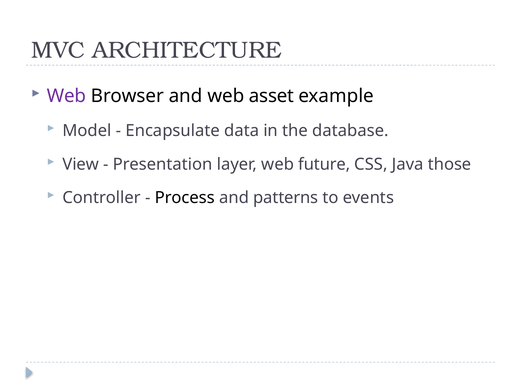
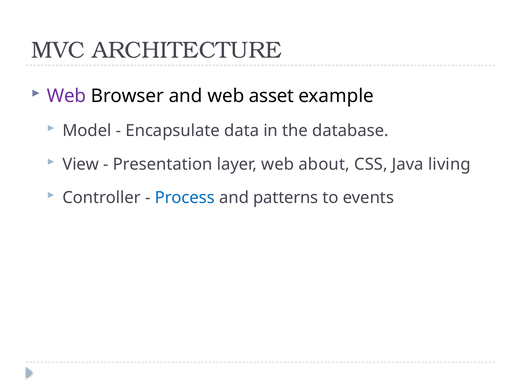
future: future -> about (324, 164)
those: those -> living (449, 164)
Process colour: black -> blue (185, 198)
